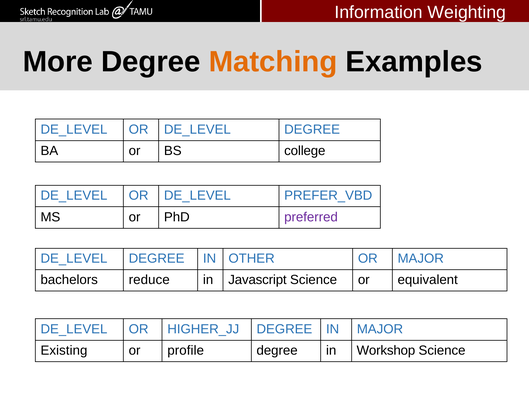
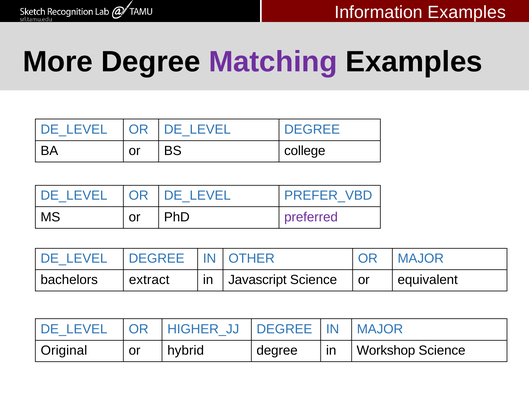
Information Weighting: Weighting -> Examples (467, 12)
Matching colour: orange -> purple (273, 62)
reduce: reduce -> extract (149, 280)
Existing: Existing -> Original (64, 350)
profile: profile -> hybrid (186, 350)
